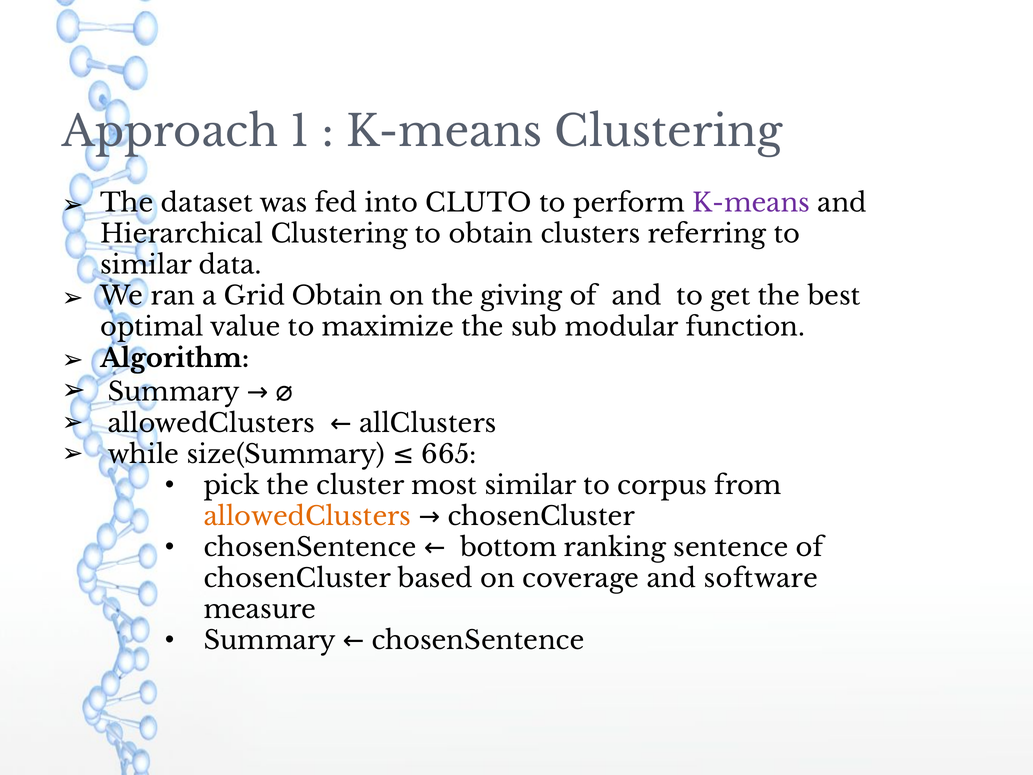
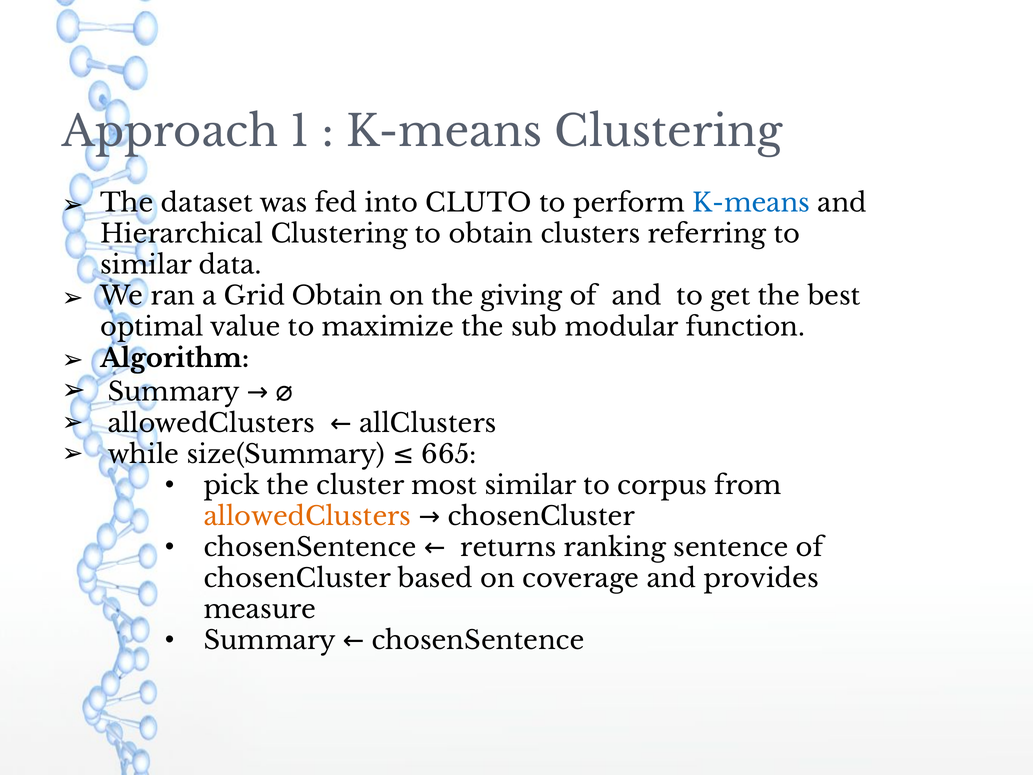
K-means colour: purple -> blue (751, 203)
bottom: bottom -> returns (508, 548)
software: software -> provides (761, 579)
